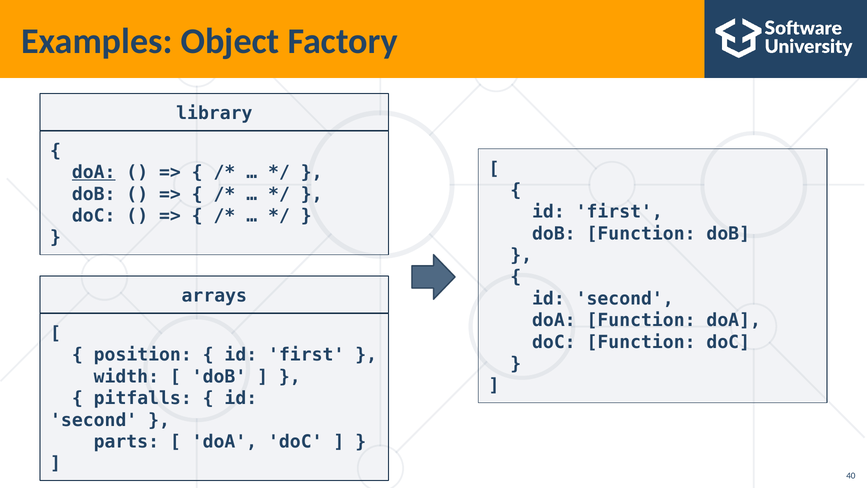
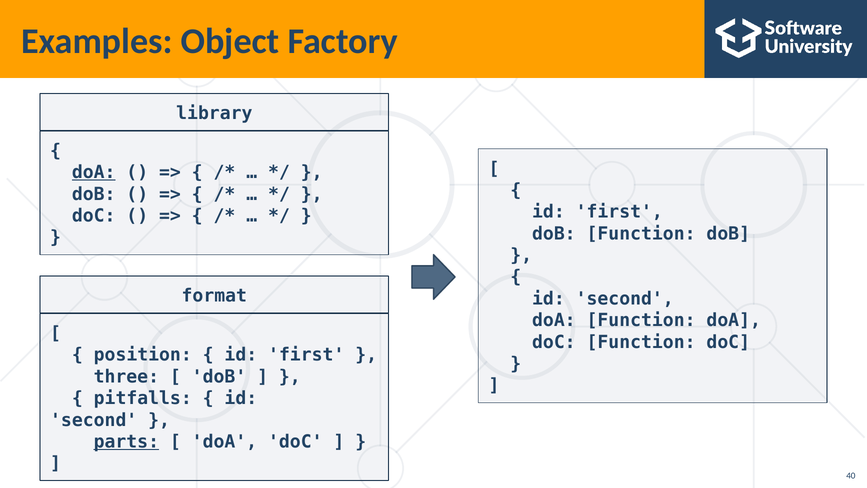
arrays: arrays -> format (214, 296)
width: width -> three (126, 376)
parts underline: none -> present (126, 441)
